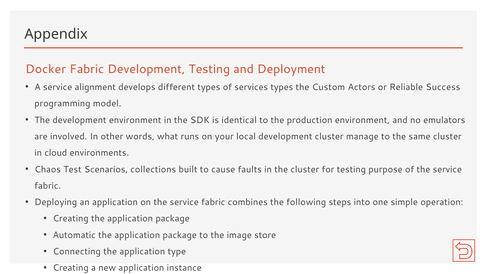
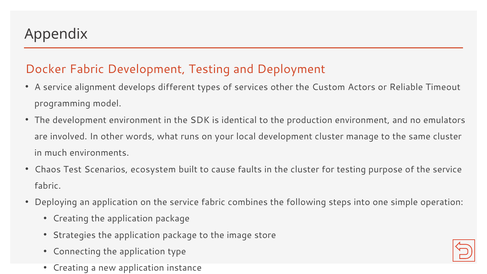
services types: types -> other (282, 87)
Success: Success -> Timeout (443, 87)
cloud: cloud -> much (56, 153)
collections: collections -> ecosystem (153, 169)
Automatic: Automatic -> Strategies (74, 235)
